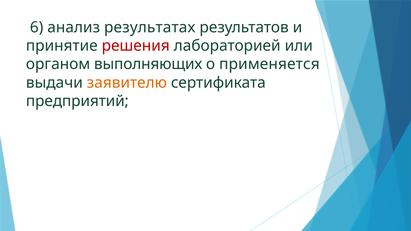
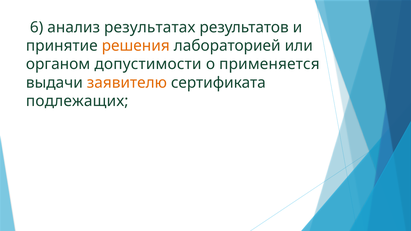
решения colour: red -> orange (136, 46)
выполняющих: выполняющих -> допустимости (148, 64)
предприятий: предприятий -> подлежащих (77, 101)
